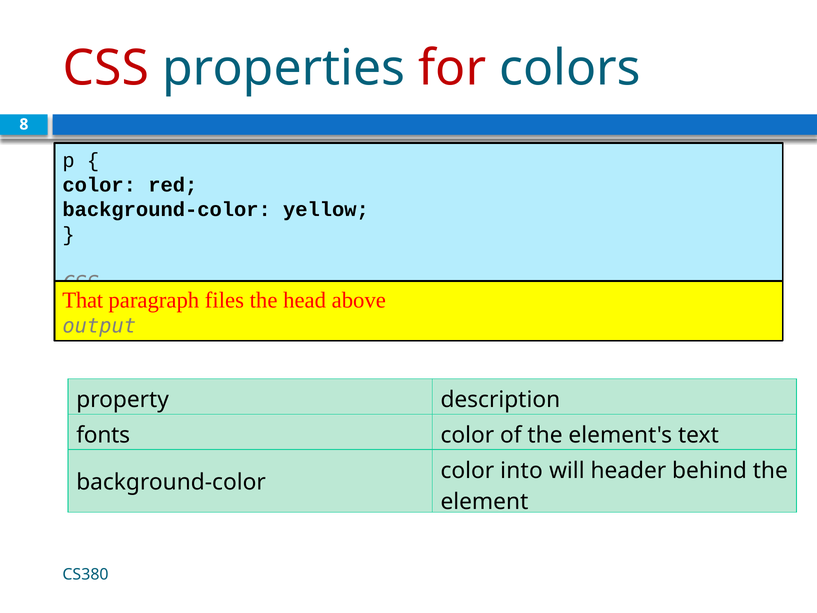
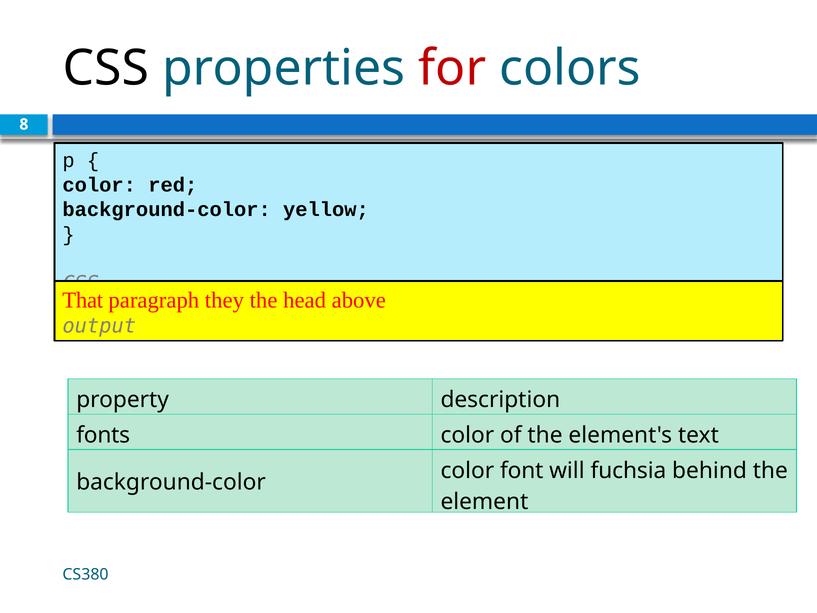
CSS colour: red -> black (106, 68)
files: files -> they (224, 300)
into: into -> font (522, 470)
header: header -> fuchsia (628, 470)
